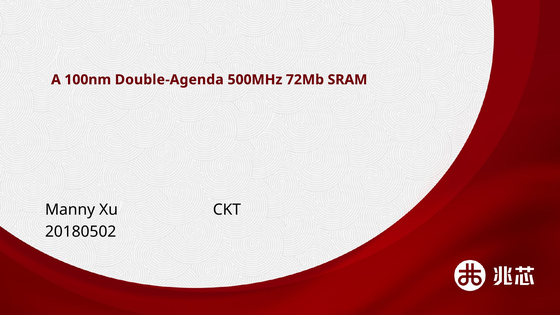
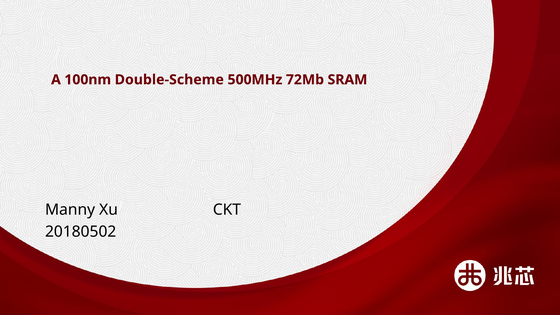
Double-Agenda: Double-Agenda -> Double-Scheme (169, 80)
